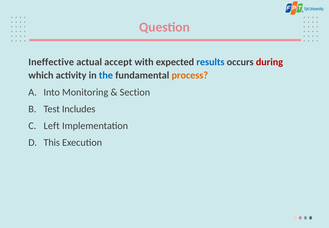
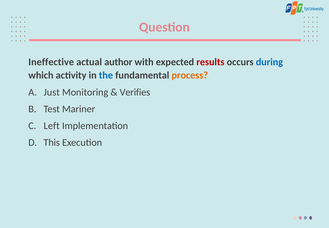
accept: accept -> author (118, 62)
results colour: blue -> red (210, 62)
during colour: red -> blue (269, 62)
Into: Into -> Just (52, 92)
Section: Section -> Verifies (135, 92)
Includes: Includes -> Mariner (79, 109)
